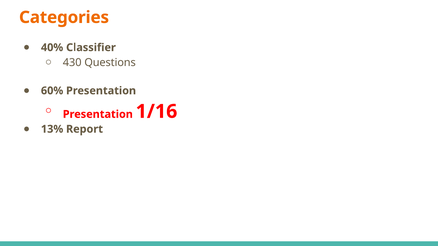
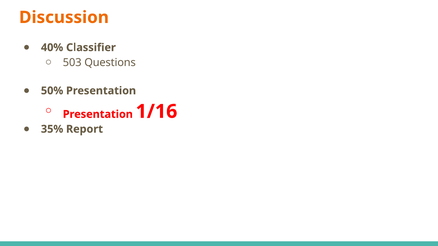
Categories: Categories -> Discussion (64, 17)
430: 430 -> 503 (72, 63)
60%: 60% -> 50% (52, 91)
13%: 13% -> 35% (52, 129)
